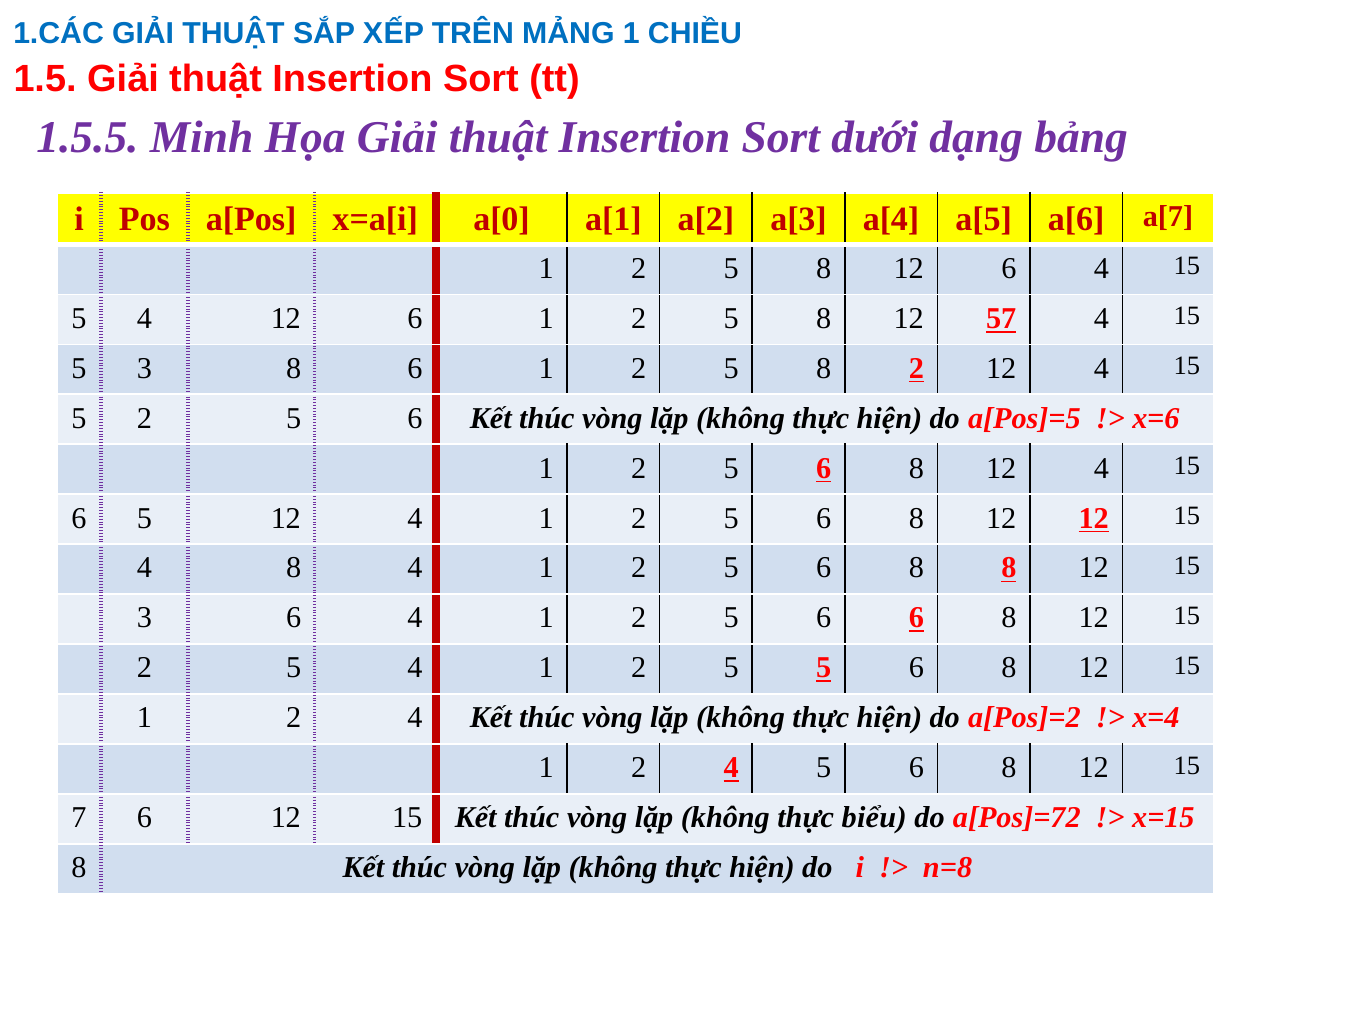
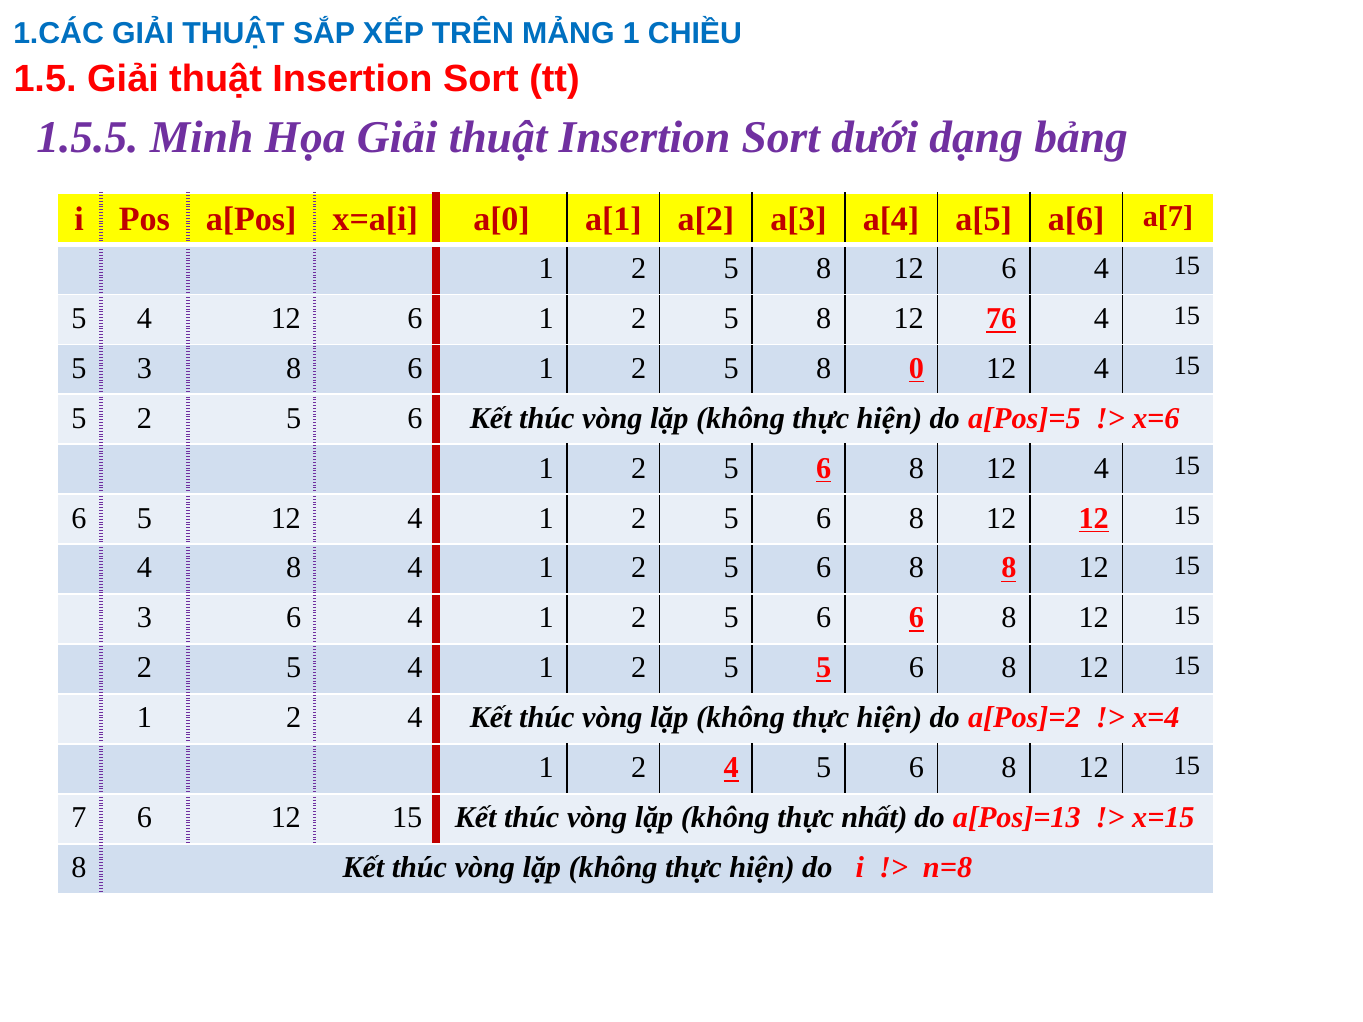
57: 57 -> 76 (1001, 318)
8 2: 2 -> 0 (916, 368)
biểu: biểu -> nhất (874, 818)
a[Pos]=72: a[Pos]=72 -> a[Pos]=13 (1017, 818)
